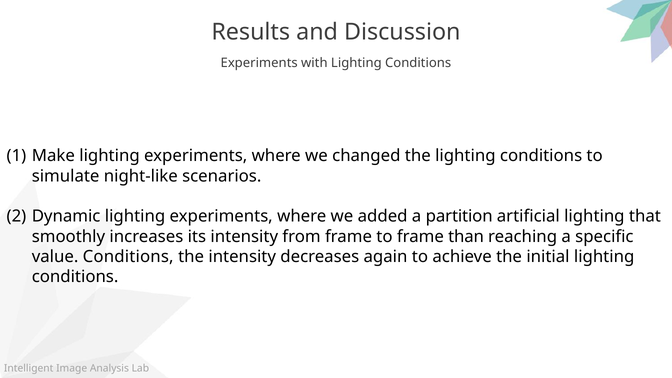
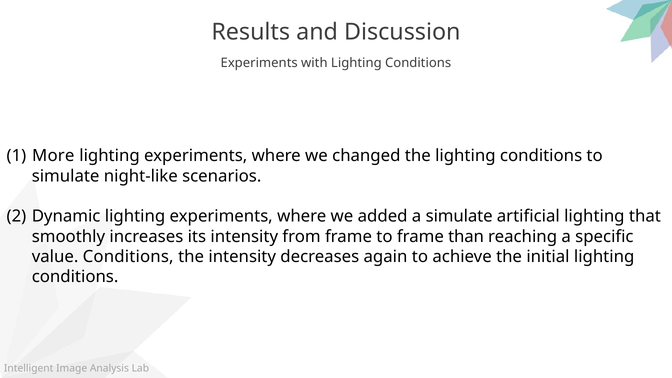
Make: Make -> More (53, 156)
a partition: partition -> simulate (459, 216)
